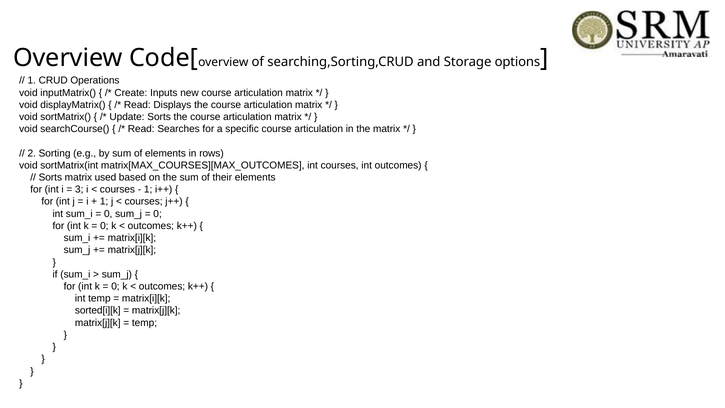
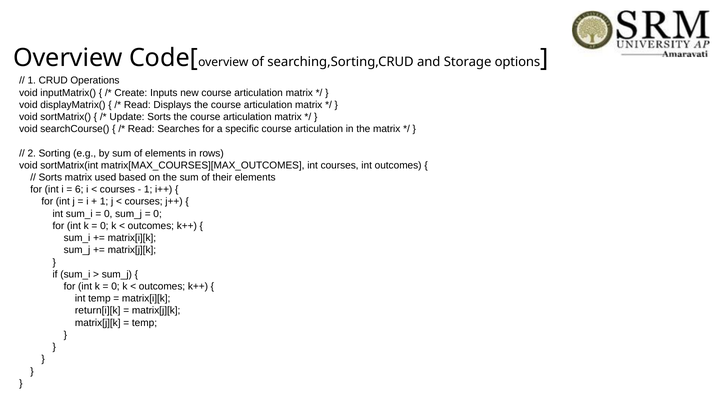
3: 3 -> 6 (79, 189)
sorted[i][k: sorted[i][k -> return[i][k (98, 311)
